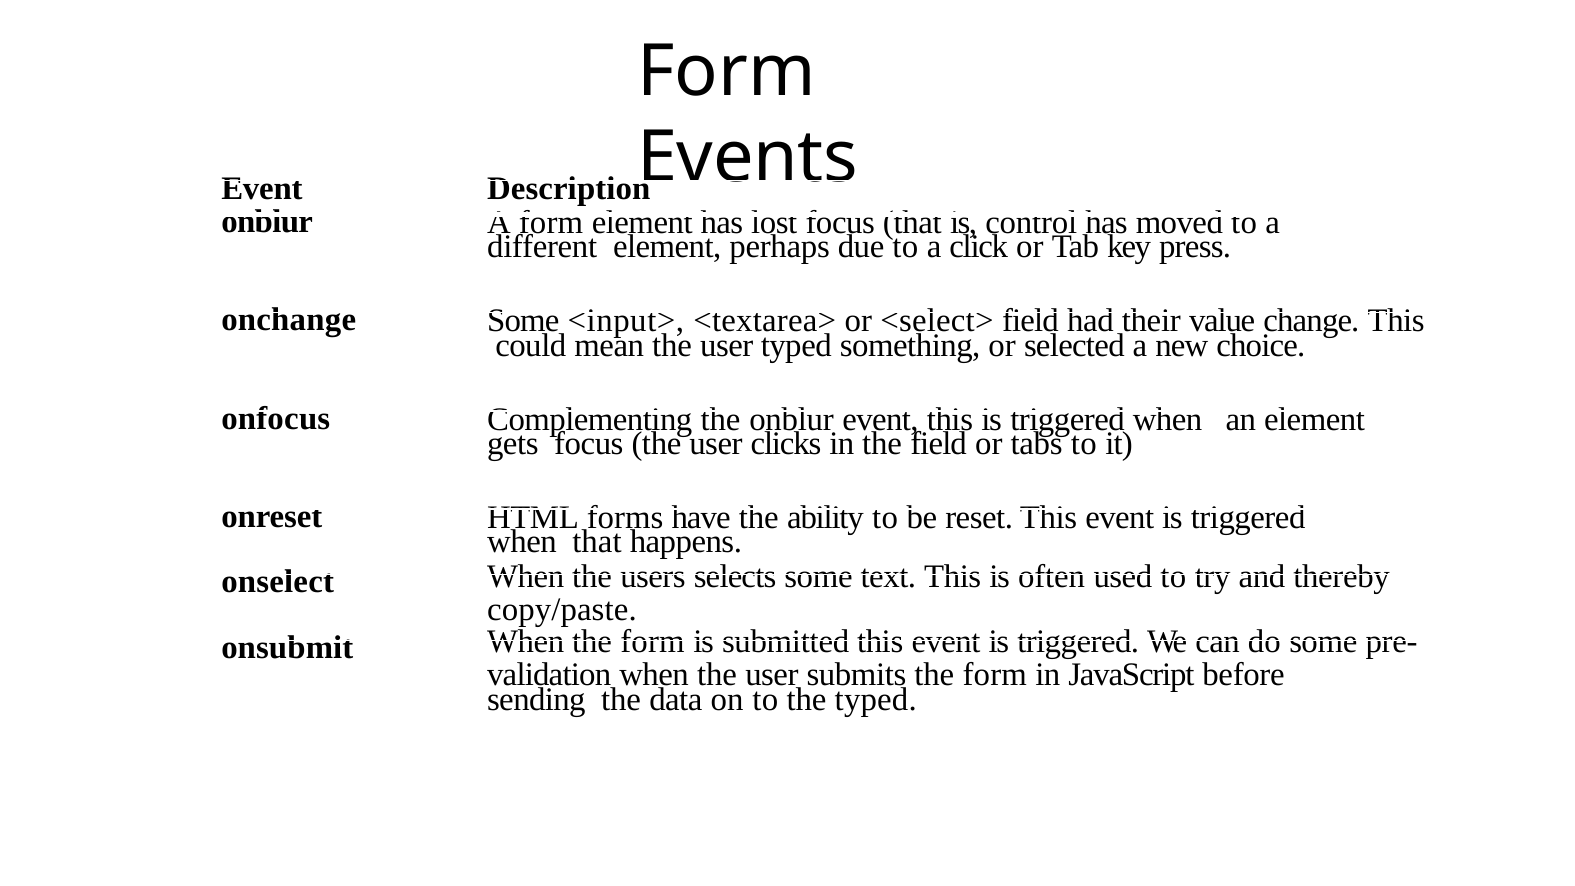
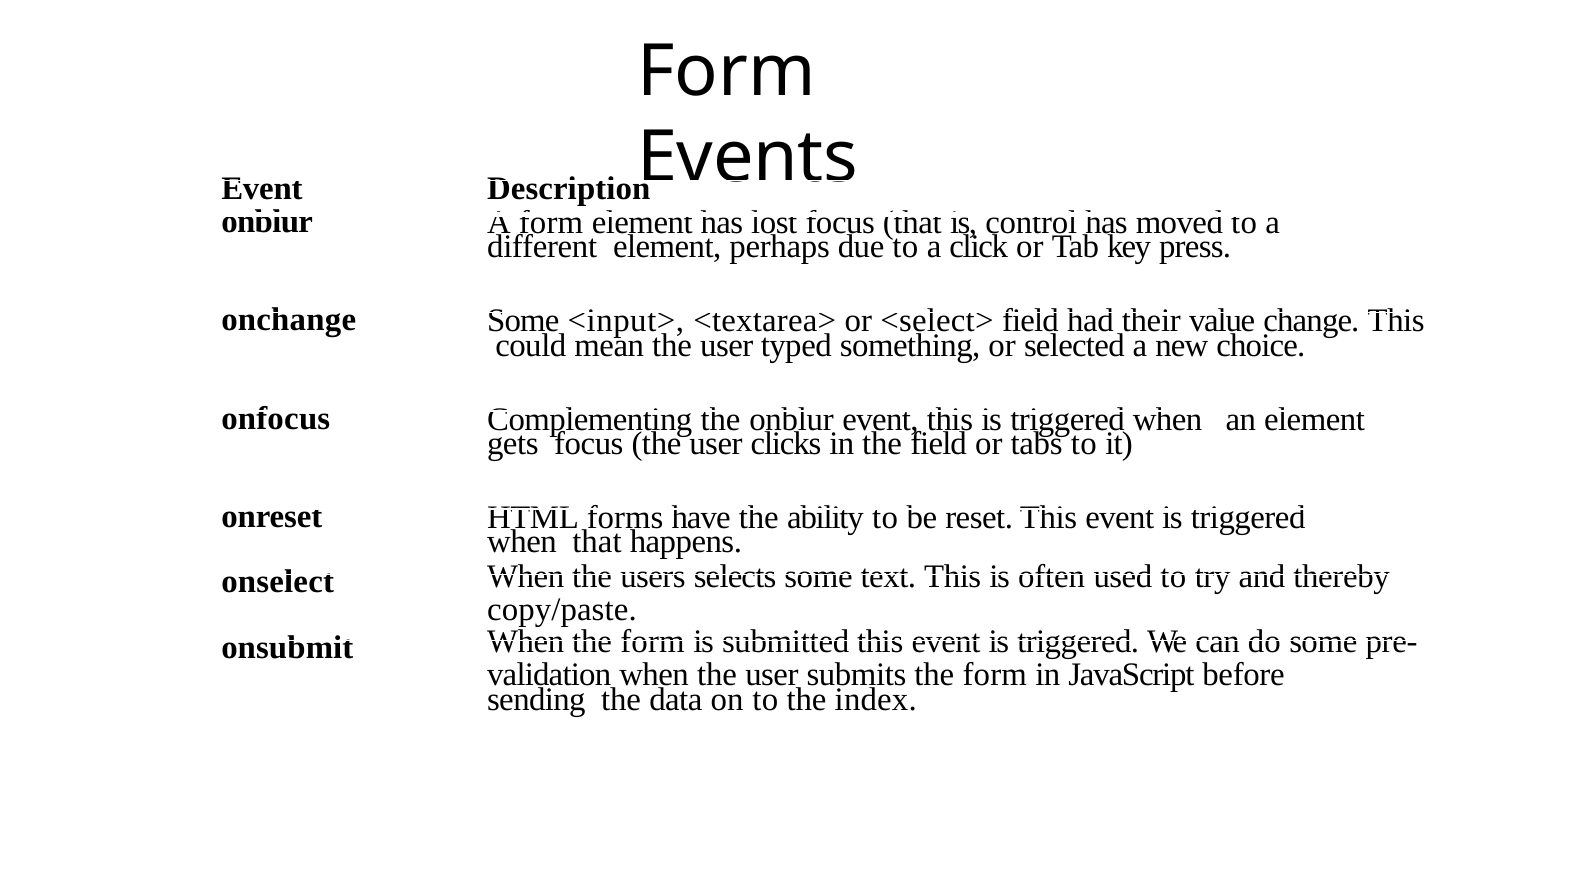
the typed: typed -> index (876, 699)
